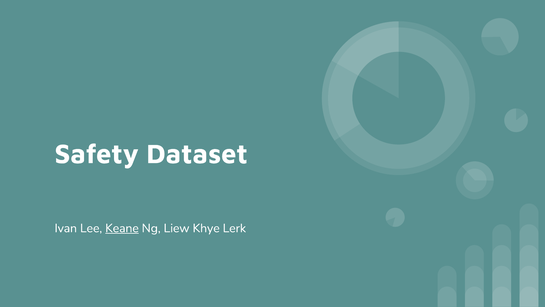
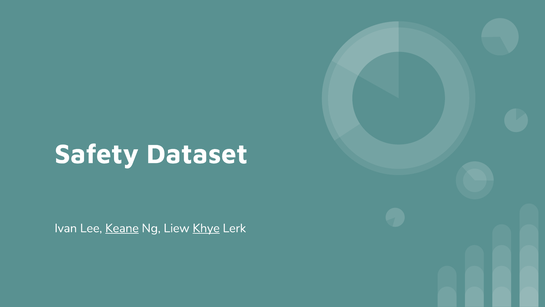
Khye underline: none -> present (206, 228)
